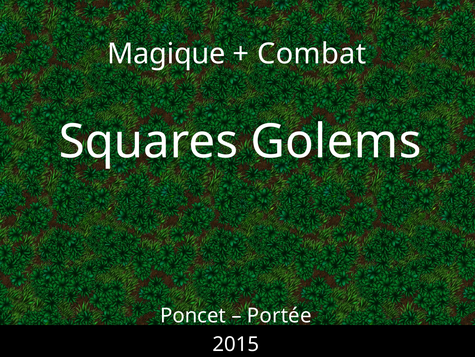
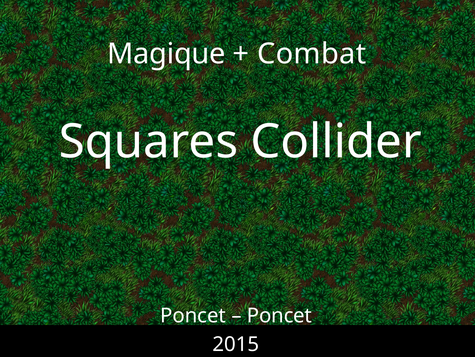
Golems: Golems -> Collider (336, 141)
Portée: Portée -> Poncet (279, 315)
